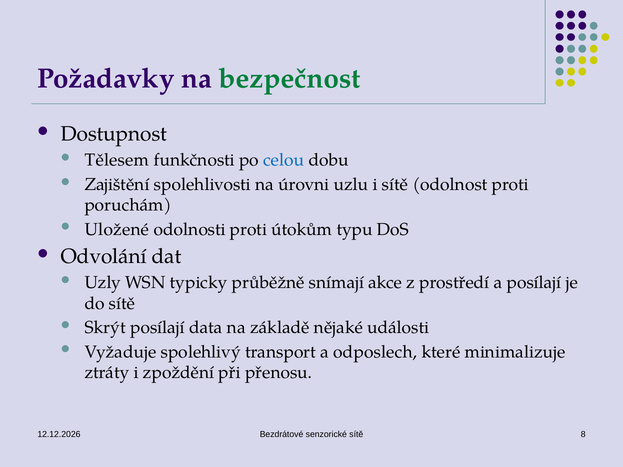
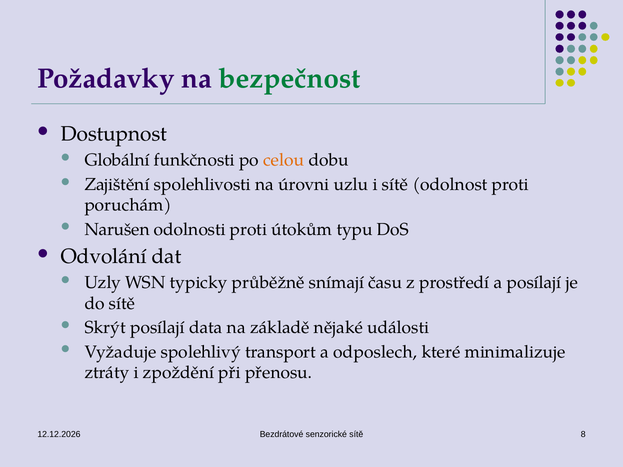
Tělesem: Tělesem -> Globální (117, 160)
celou colour: blue -> orange (284, 160)
Uložené: Uložené -> Narušen (117, 229)
akce: akce -> času (385, 283)
